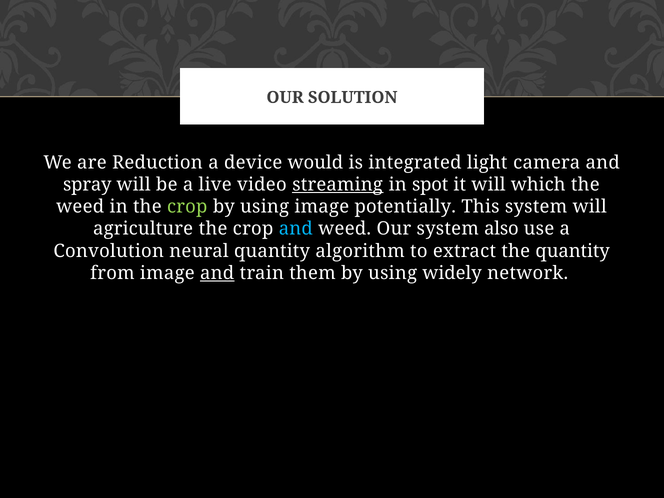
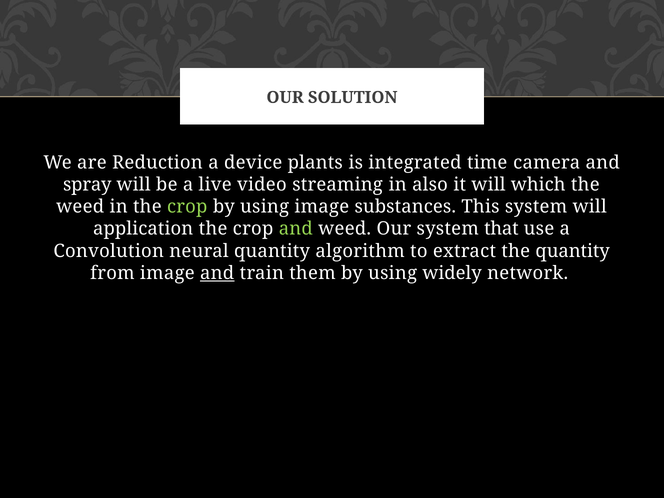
would: would -> plants (315, 162)
light: light -> time (487, 162)
streaming underline: present -> none (338, 185)
spot: spot -> also (430, 185)
potentially: potentially -> substances (405, 207)
agriculture: agriculture -> application (143, 229)
and colour: light blue -> light green (296, 229)
also: also -> that (501, 229)
